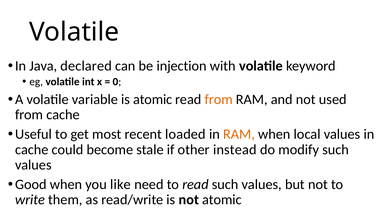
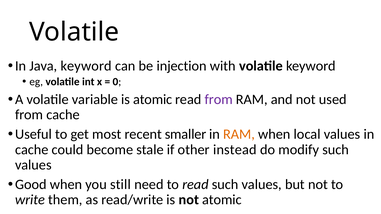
Java declared: declared -> keyword (86, 66)
from colour: orange -> purple (219, 99)
loaded: loaded -> smaller (186, 134)
like: like -> still (120, 185)
